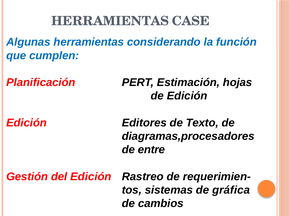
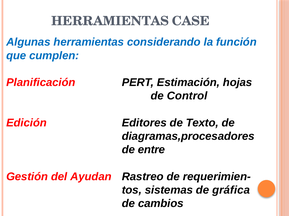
de Edición: Edición -> Control (187, 96)
del Edición: Edición -> Ayudan (91, 177)
